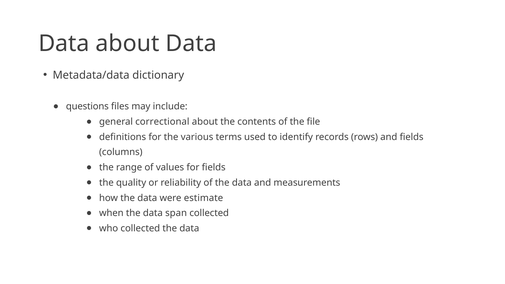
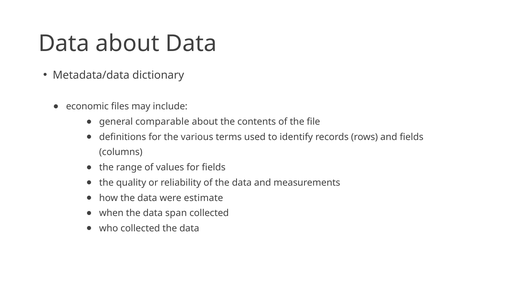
questions: questions -> economic (87, 106)
correctional: correctional -> comparable (162, 122)
